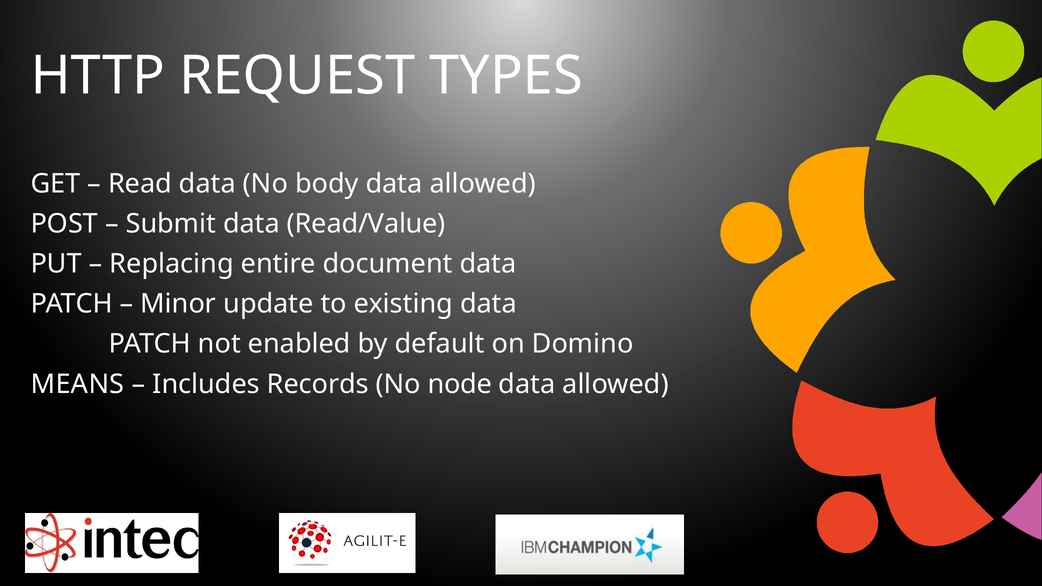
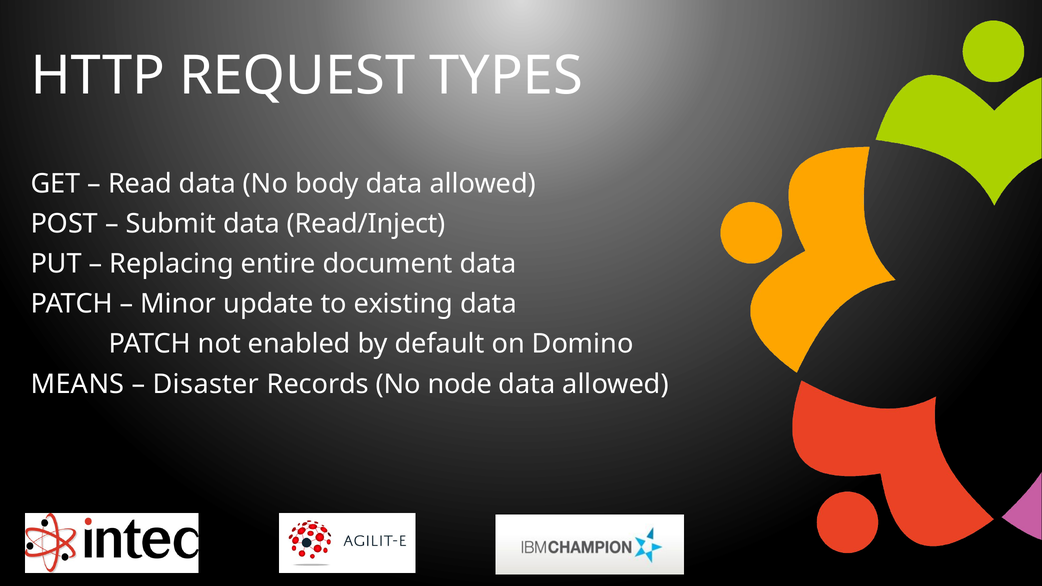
Read/Value: Read/Value -> Read/Inject (366, 224)
Includes: Includes -> Disaster (206, 384)
